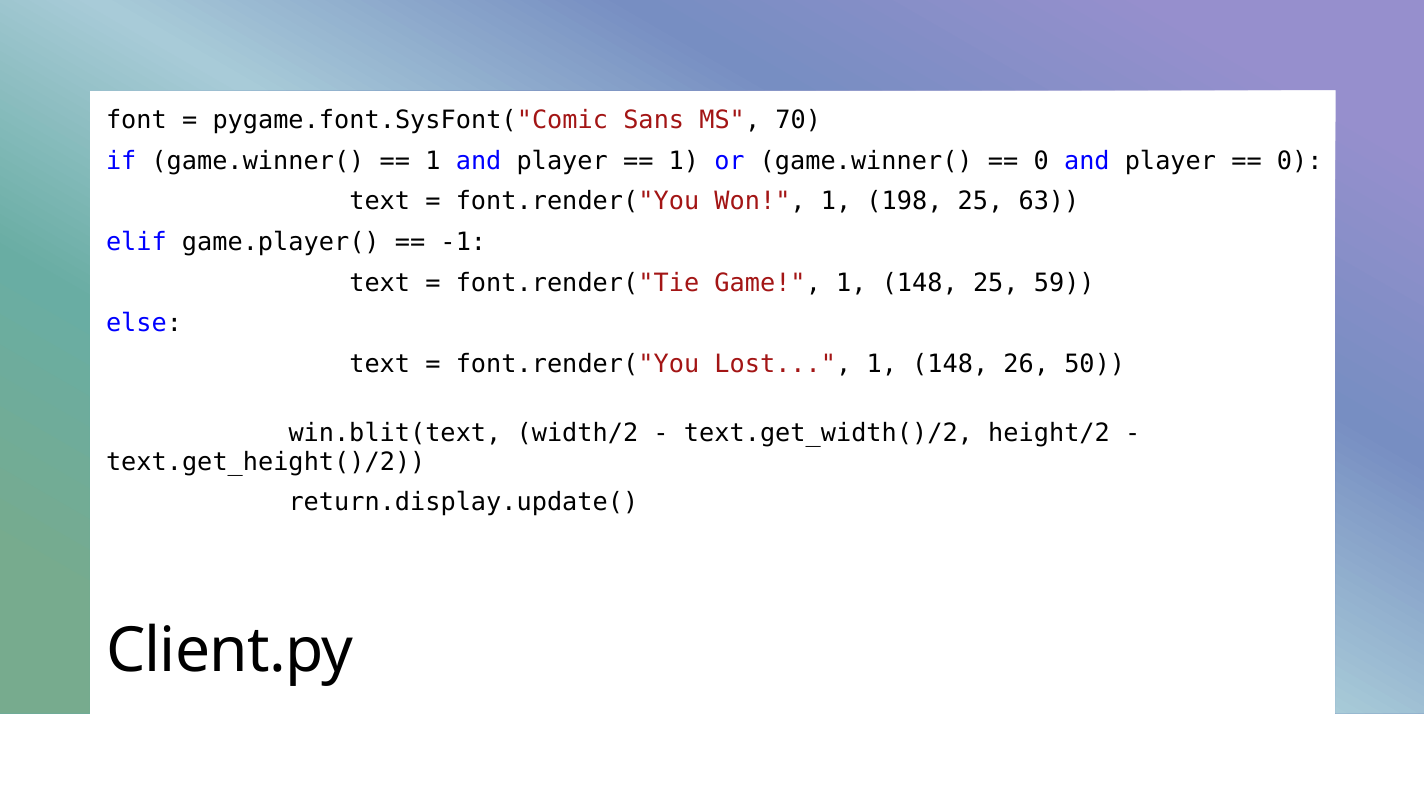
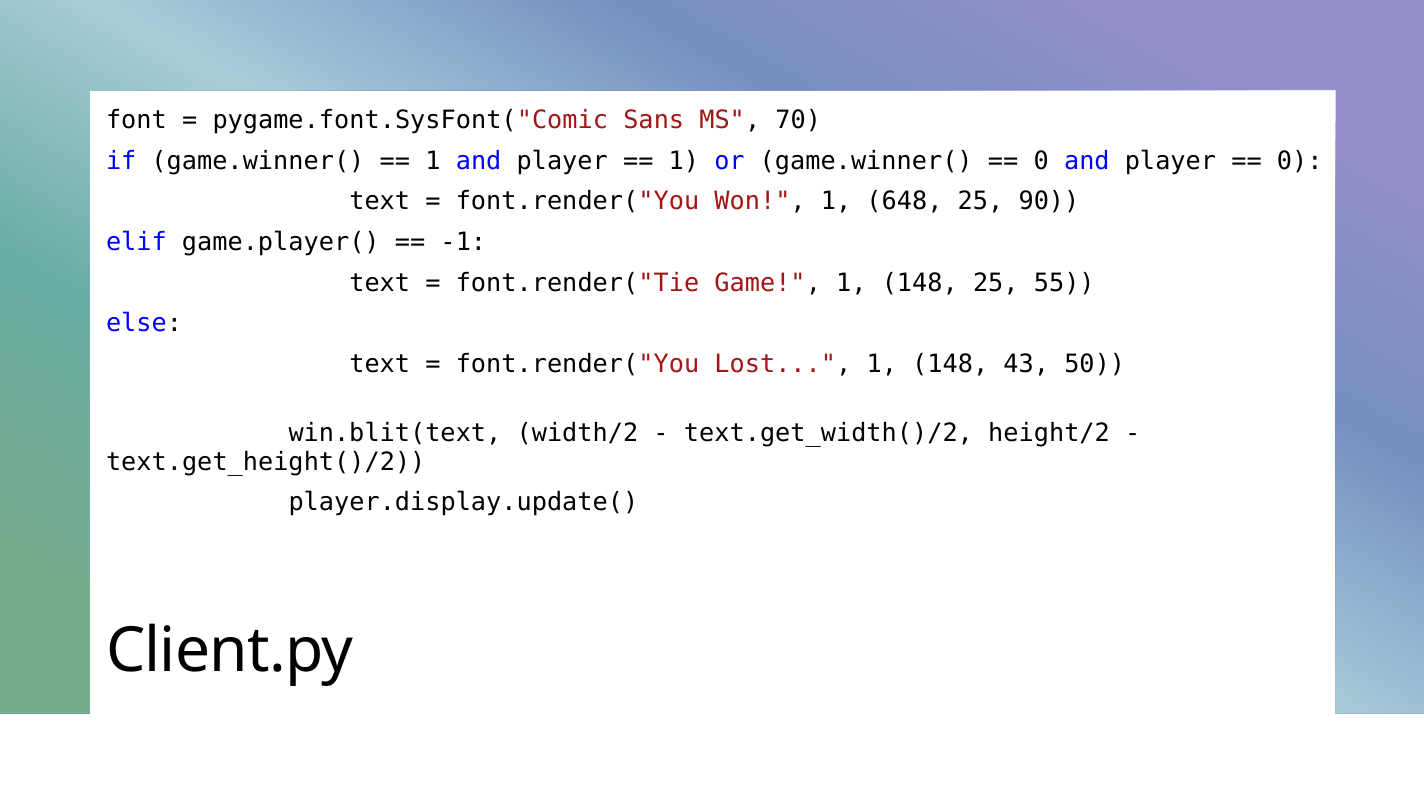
198: 198 -> 648 (904, 202)
63: 63 -> 90 (1049, 202)
59: 59 -> 55 (1064, 283)
26: 26 -> 43 (1026, 364)
return.display.update(: return.display.update( -> player.display.update( (463, 503)
